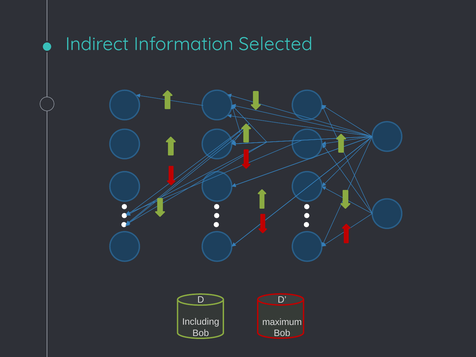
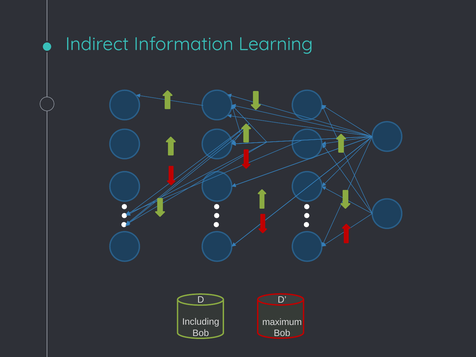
Selected: Selected -> Learning (276, 44)
